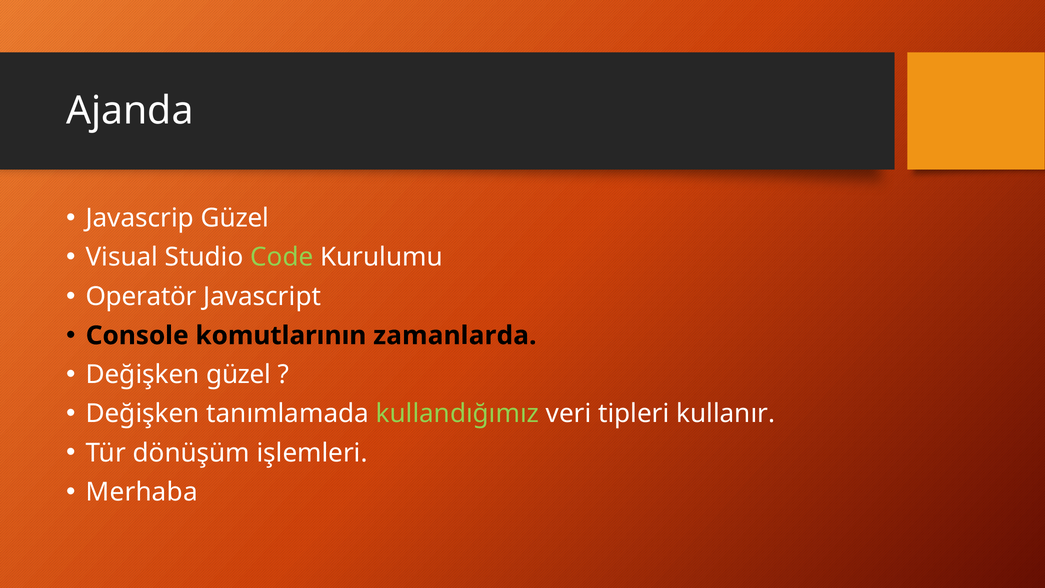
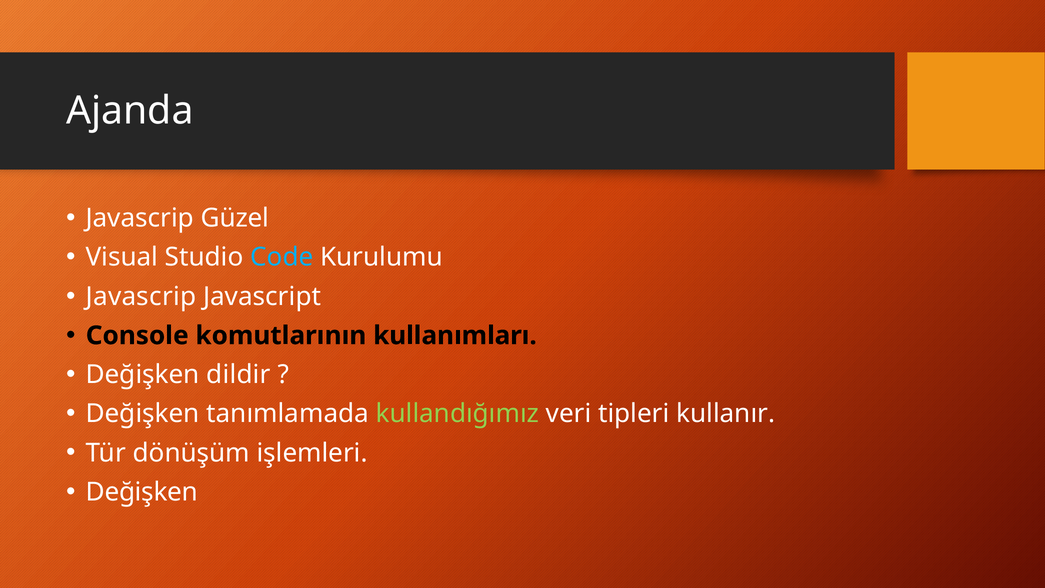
Code colour: light green -> light blue (282, 257)
Operatör: Operatör -> Javascrip (141, 296)
zamanlarda: zamanlarda -> kullanımları (455, 335)
Değişken güzel: güzel -> dildir (239, 375)
Merhaba: Merhaba -> Değişken (142, 492)
